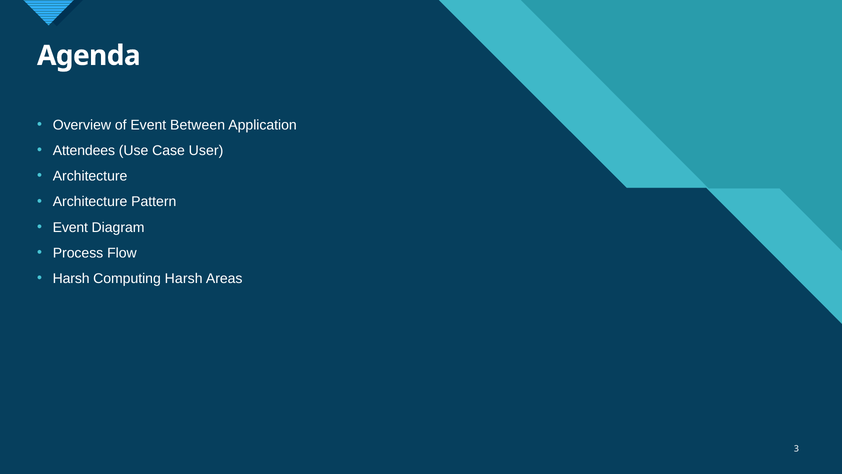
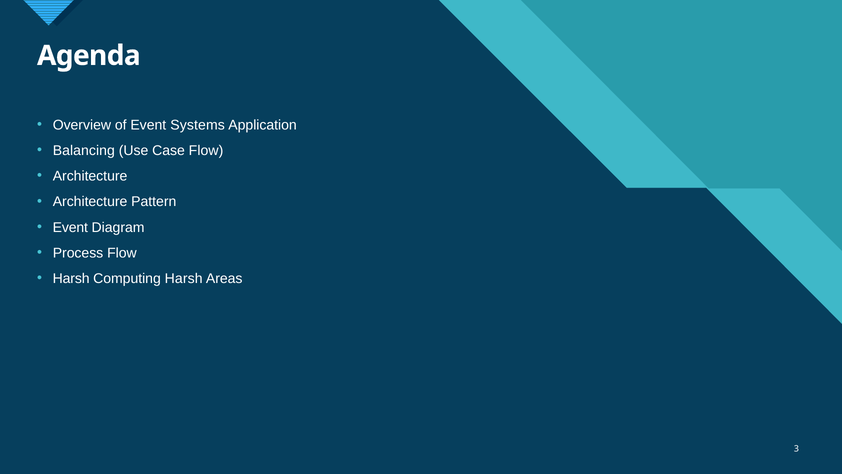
Between: Between -> Systems (198, 125)
Attendees: Attendees -> Balancing (84, 150)
Case User: User -> Flow (206, 150)
